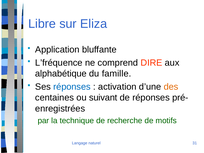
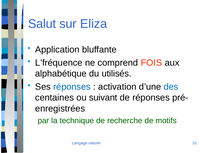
Libre: Libre -> Salut (42, 24)
DIRE: DIRE -> FOIS (151, 63)
famille: famille -> utilisés (117, 74)
des colour: orange -> blue (171, 87)
